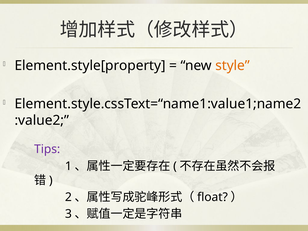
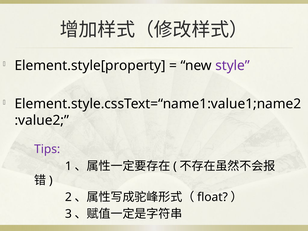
style colour: orange -> purple (233, 66)
